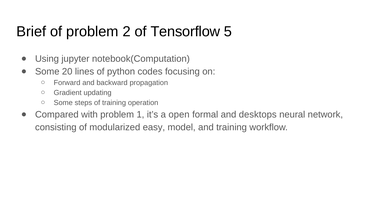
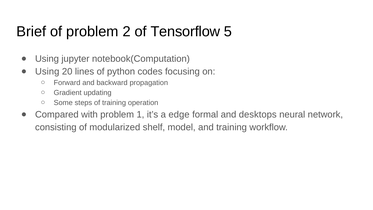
Some: Some -> Using (47, 72)
open: open -> edge (179, 114)
easy: easy -> shelf (154, 127)
